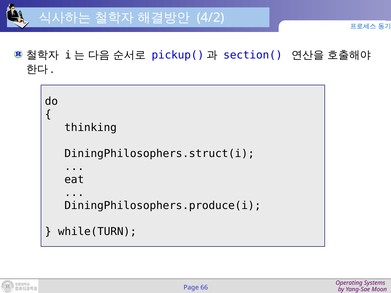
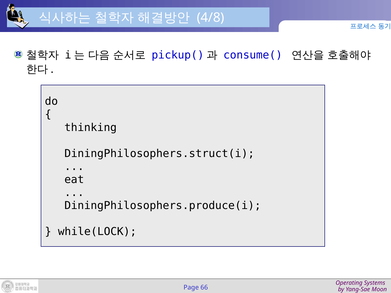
4/2: 4/2 -> 4/8 (211, 18)
section(: section( -> consume( (253, 55)
while(TURN: while(TURN -> while(LOCK (97, 232)
